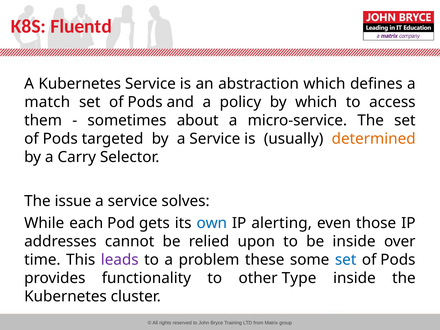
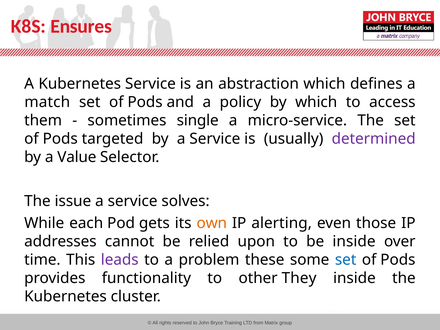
Fluentd: Fluentd -> Ensures (81, 26)
about: about -> single (198, 120)
determined colour: orange -> purple (374, 139)
Carry: Carry -> Value (77, 157)
own colour: blue -> orange (212, 223)
Type: Type -> They (299, 278)
